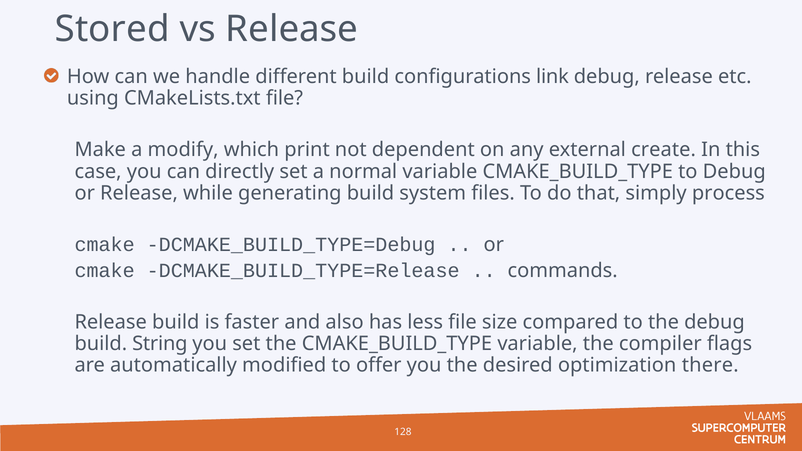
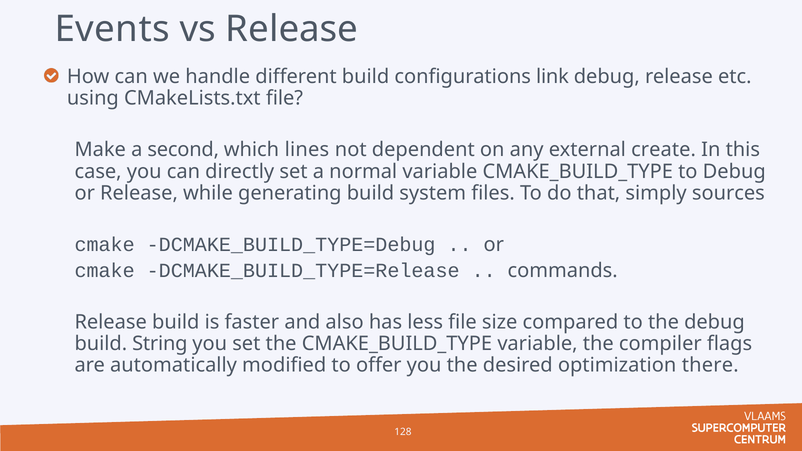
Stored: Stored -> Events (112, 29)
modify: modify -> second (183, 150)
print: print -> lines (307, 150)
process: process -> sources (728, 193)
